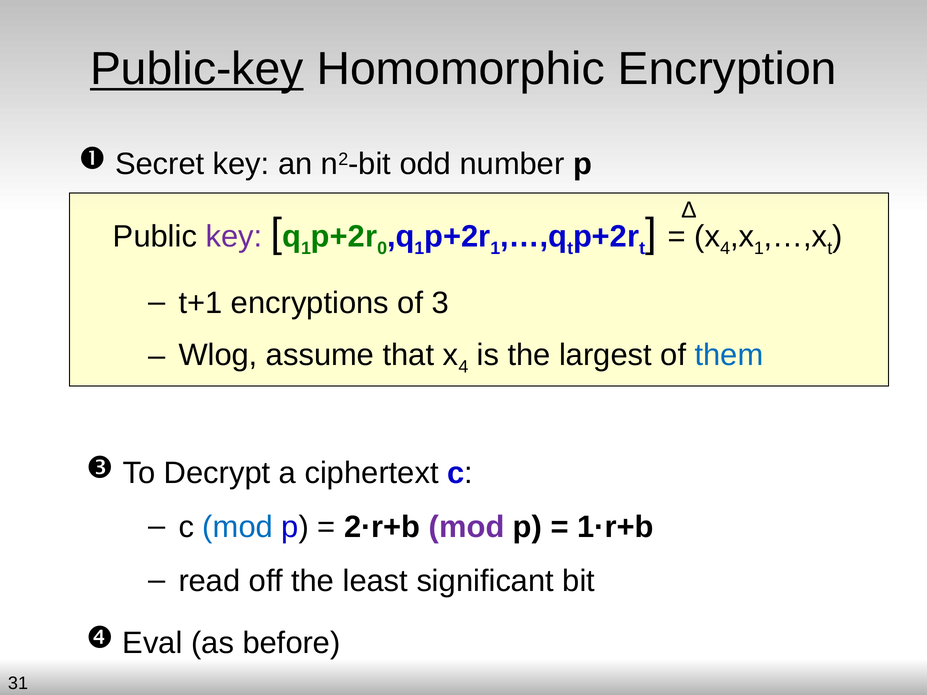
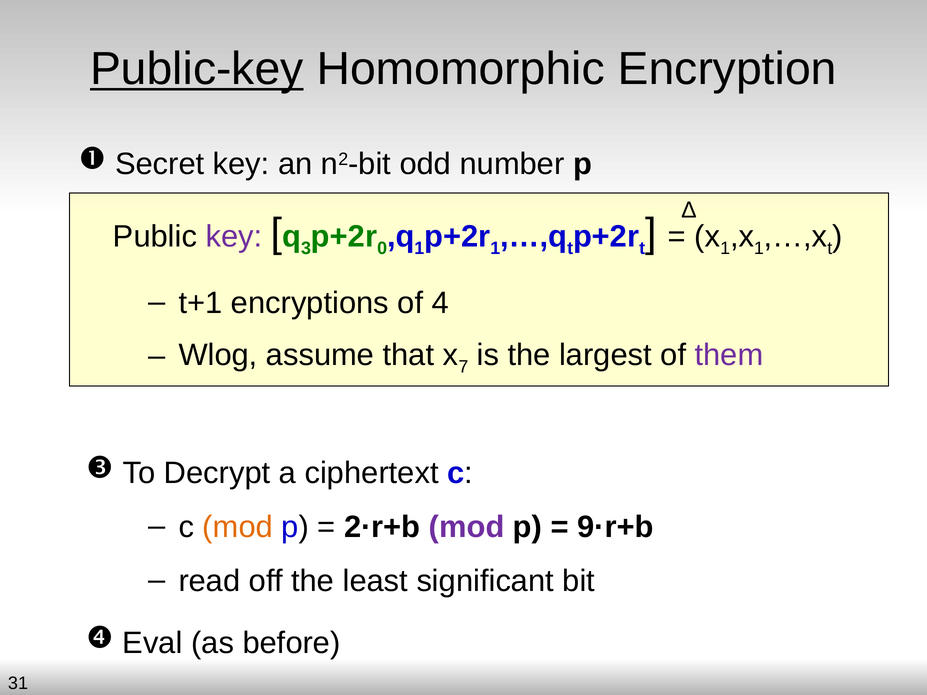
1: 1 -> 3 (306, 249)
4: 4 -> 1 (725, 249)
3: 3 -> 4 (440, 303)
4: 4 -> 7 (463, 367)
them colour: blue -> purple (729, 355)
mod colour: blue -> orange (238, 527)
1·r+b: 1·r+b -> 9·r+b (615, 527)
